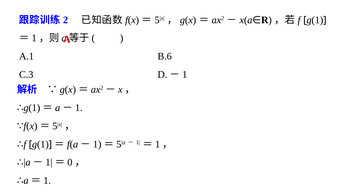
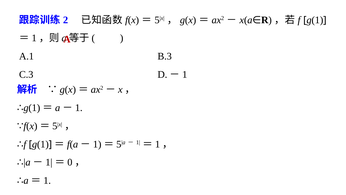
B.6: B.6 -> B.3 (165, 56)
